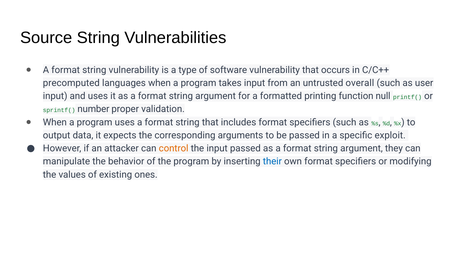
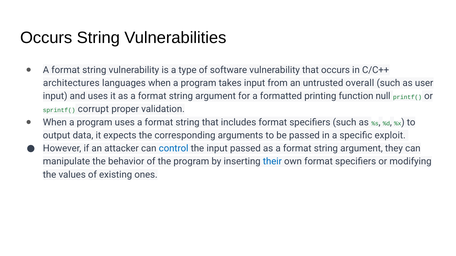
Source: Source -> Occurs (46, 38)
precomputed: precomputed -> architectures (71, 83)
number: number -> corrupt (93, 109)
control colour: orange -> blue (174, 149)
